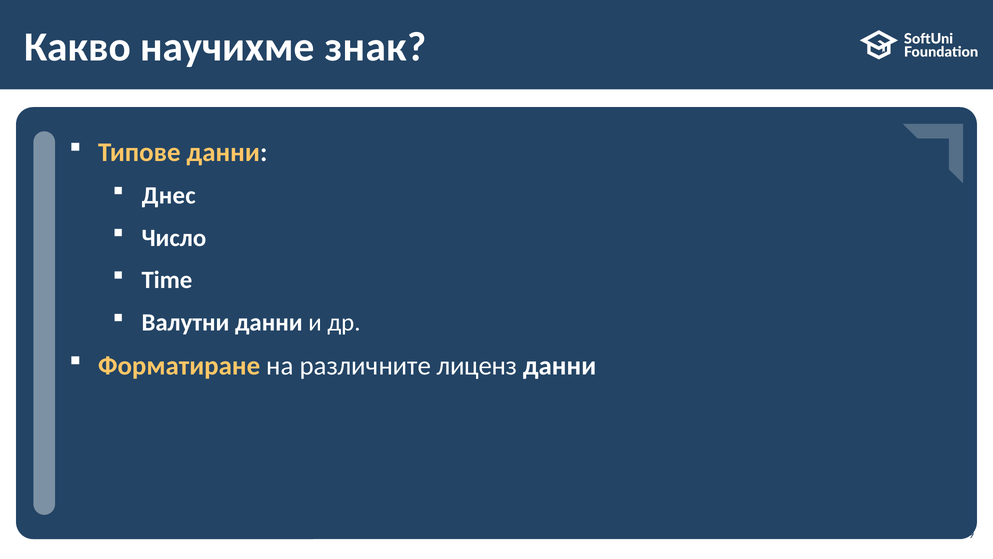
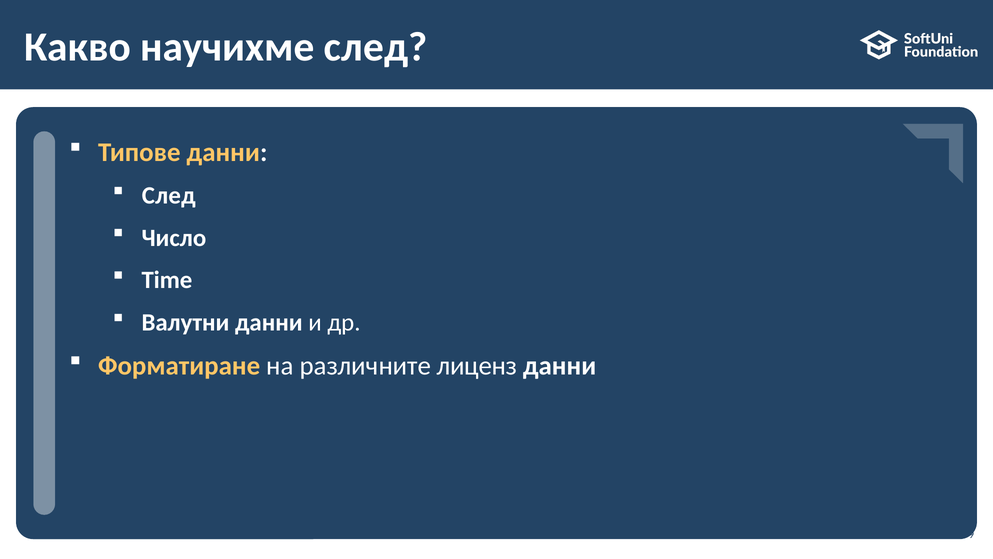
научихме знак: знак -> след (376, 47)
Днес: Днес -> След (169, 195)
